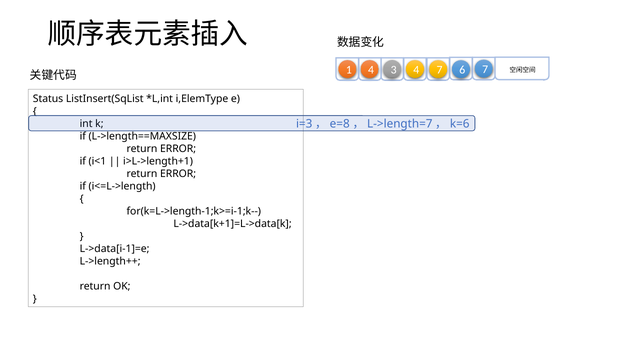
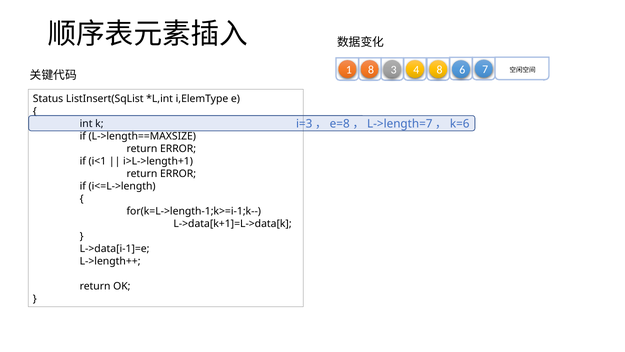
1 4: 4 -> 8 (371, 70)
4 7: 7 -> 8 (440, 70)
